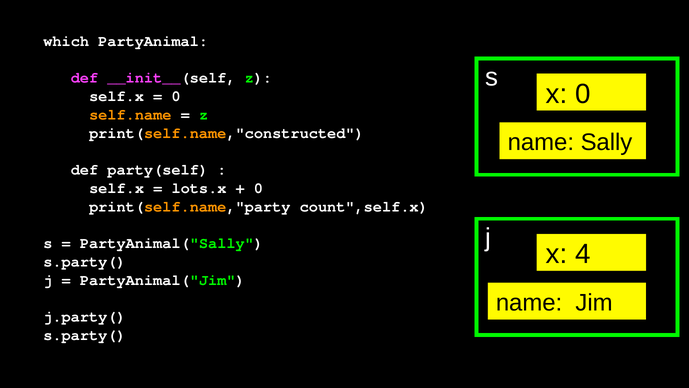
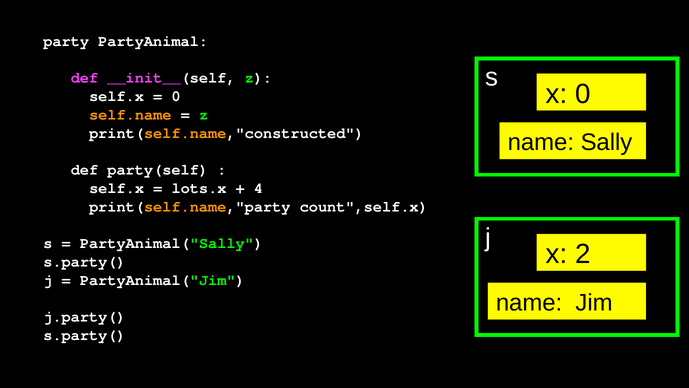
which: which -> party (66, 41)
0: 0 -> 4 (258, 188)
4: 4 -> 2 (583, 254)
